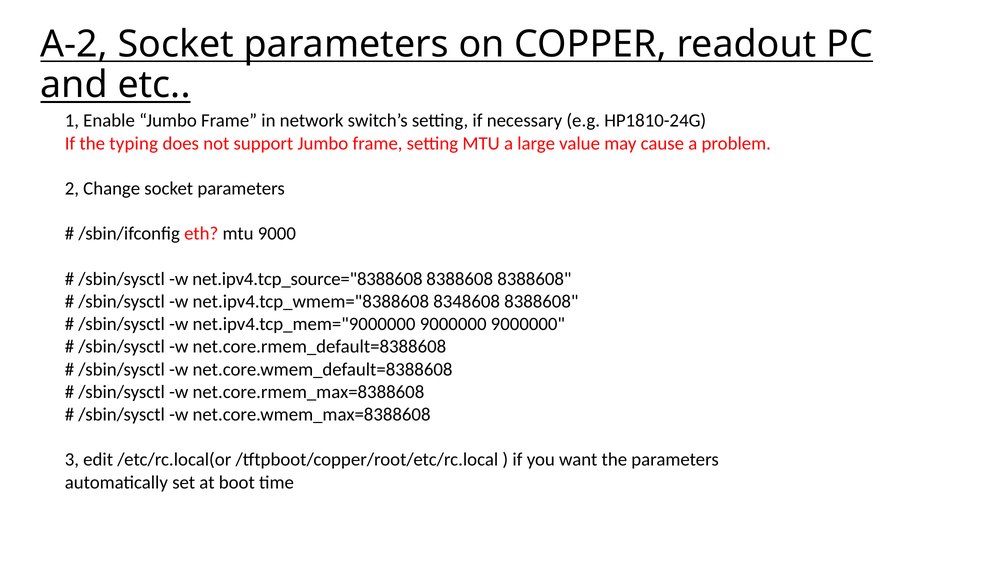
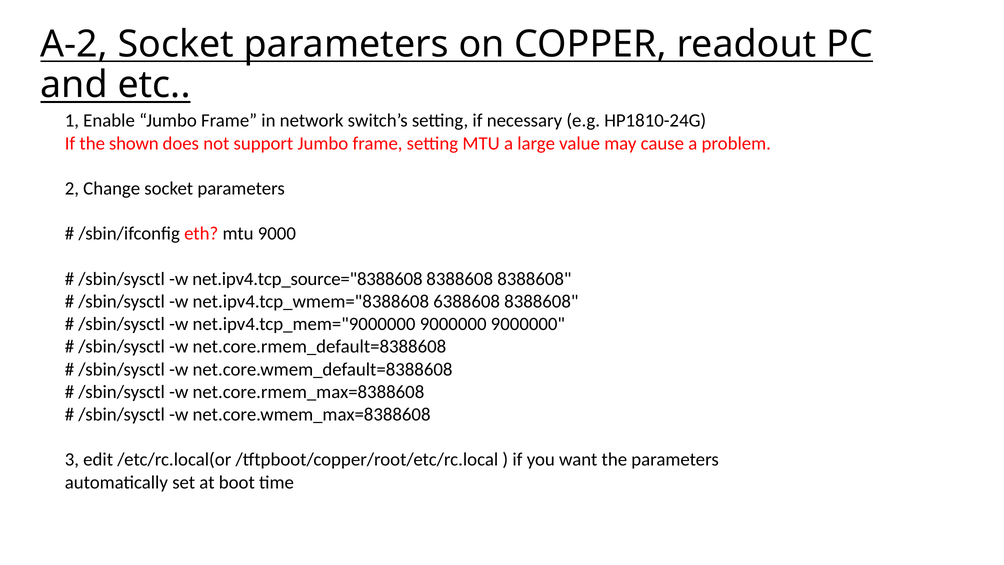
typing: typing -> shown (134, 143)
8348608: 8348608 -> 6388608 (467, 301)
